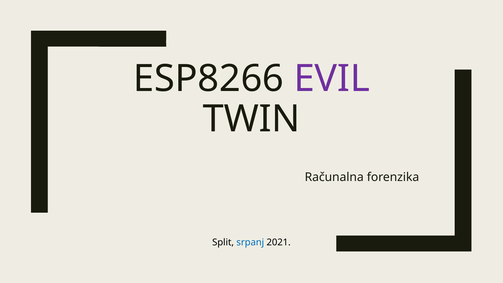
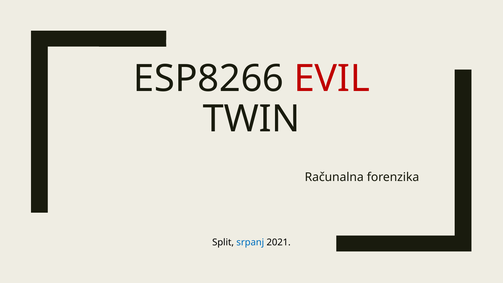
EVIL colour: purple -> red (332, 79)
